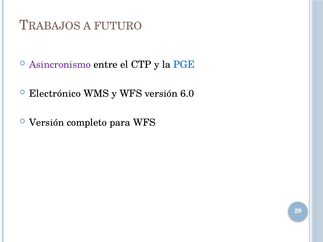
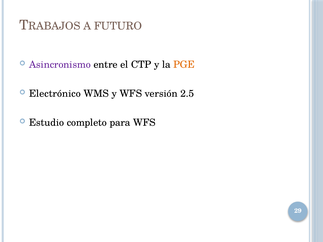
PGE colour: blue -> orange (184, 65)
6.0: 6.0 -> 2.5 (187, 94)
Versión: Versión -> Estudio (47, 123)
